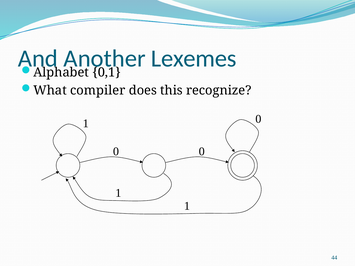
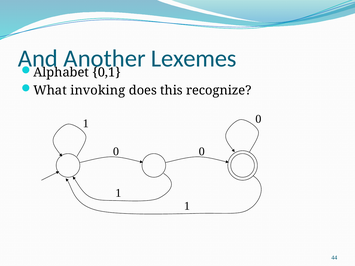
compiler: compiler -> invoking (98, 90)
